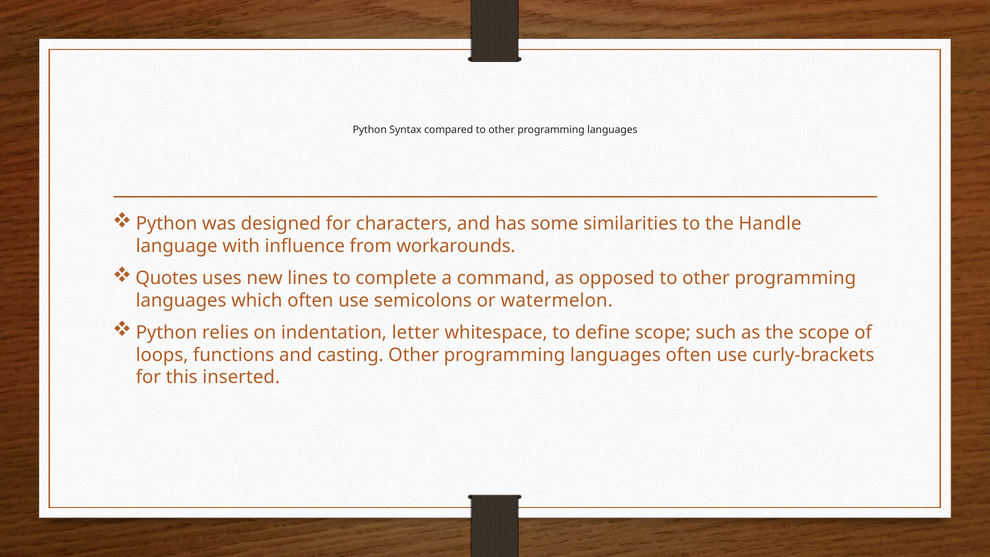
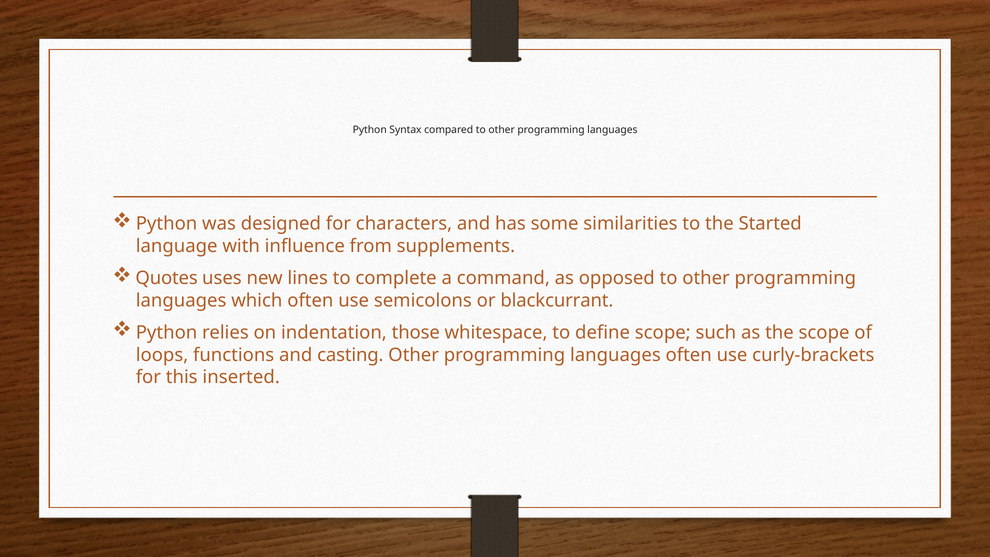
Handle: Handle -> Started (770, 224)
workarounds: workarounds -> supplements (456, 246)
watermelon: watermelon -> blackcurrant (557, 301)
letter: letter -> those (416, 333)
